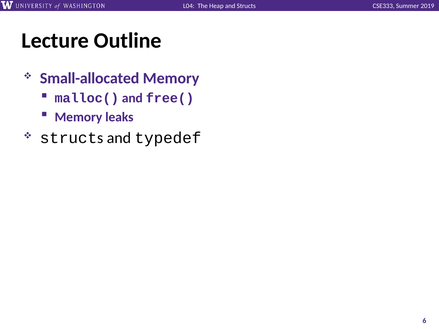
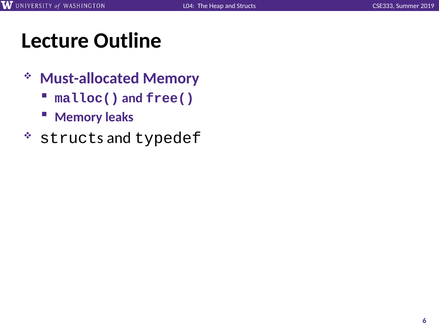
Small-allocated: Small-allocated -> Must-allocated (90, 78)
